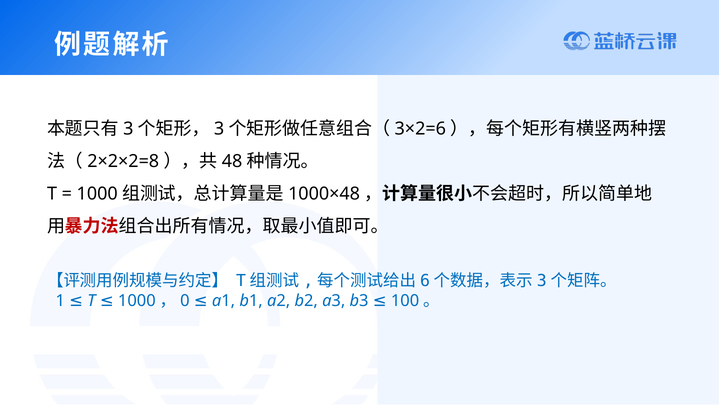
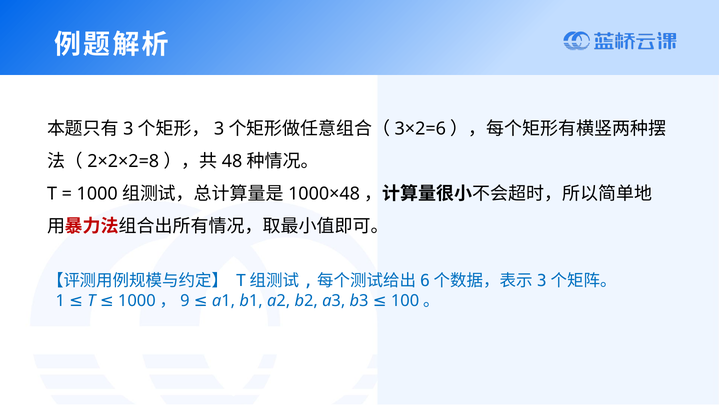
0: 0 -> 9 (185, 300)
